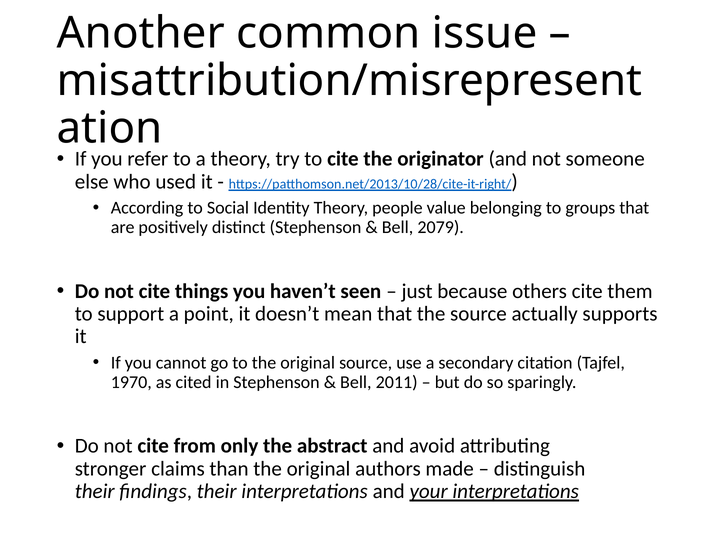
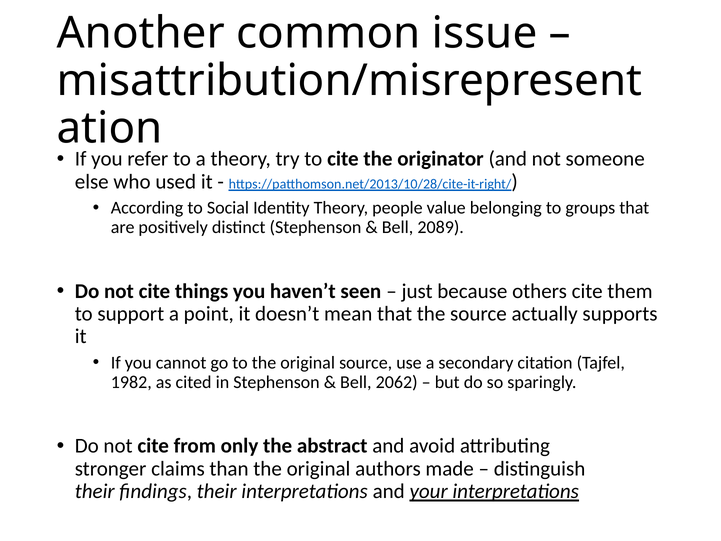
2079: 2079 -> 2089 (441, 227)
1970: 1970 -> 1982 (131, 382)
2011: 2011 -> 2062 (397, 382)
